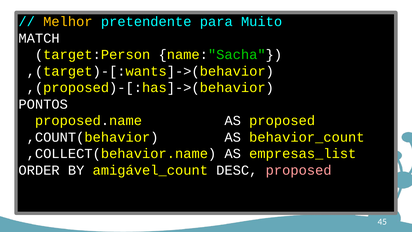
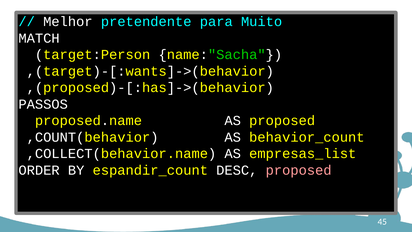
Melhor colour: yellow -> white (68, 22)
PONTOS: PONTOS -> PASSOS (43, 104)
amigável_count: amigável_count -> espandir_count (150, 170)
